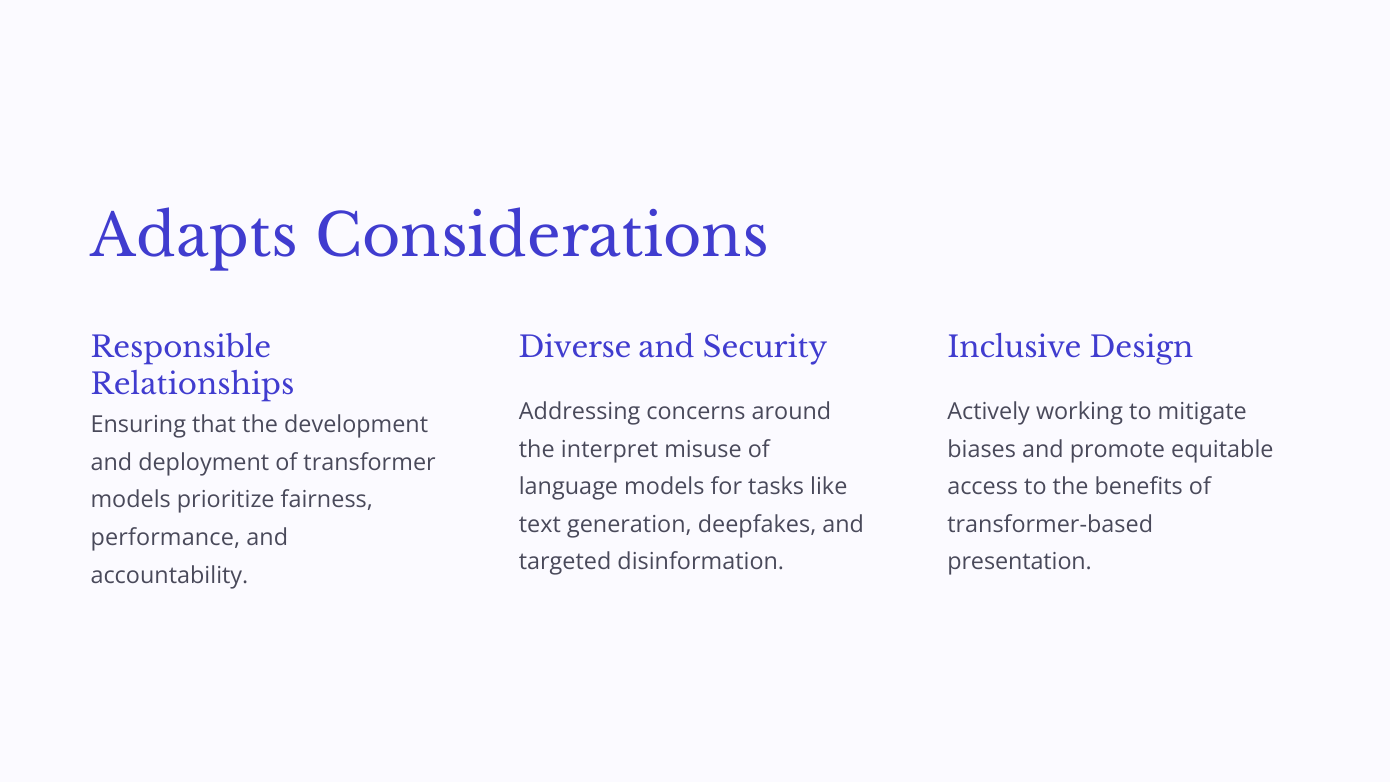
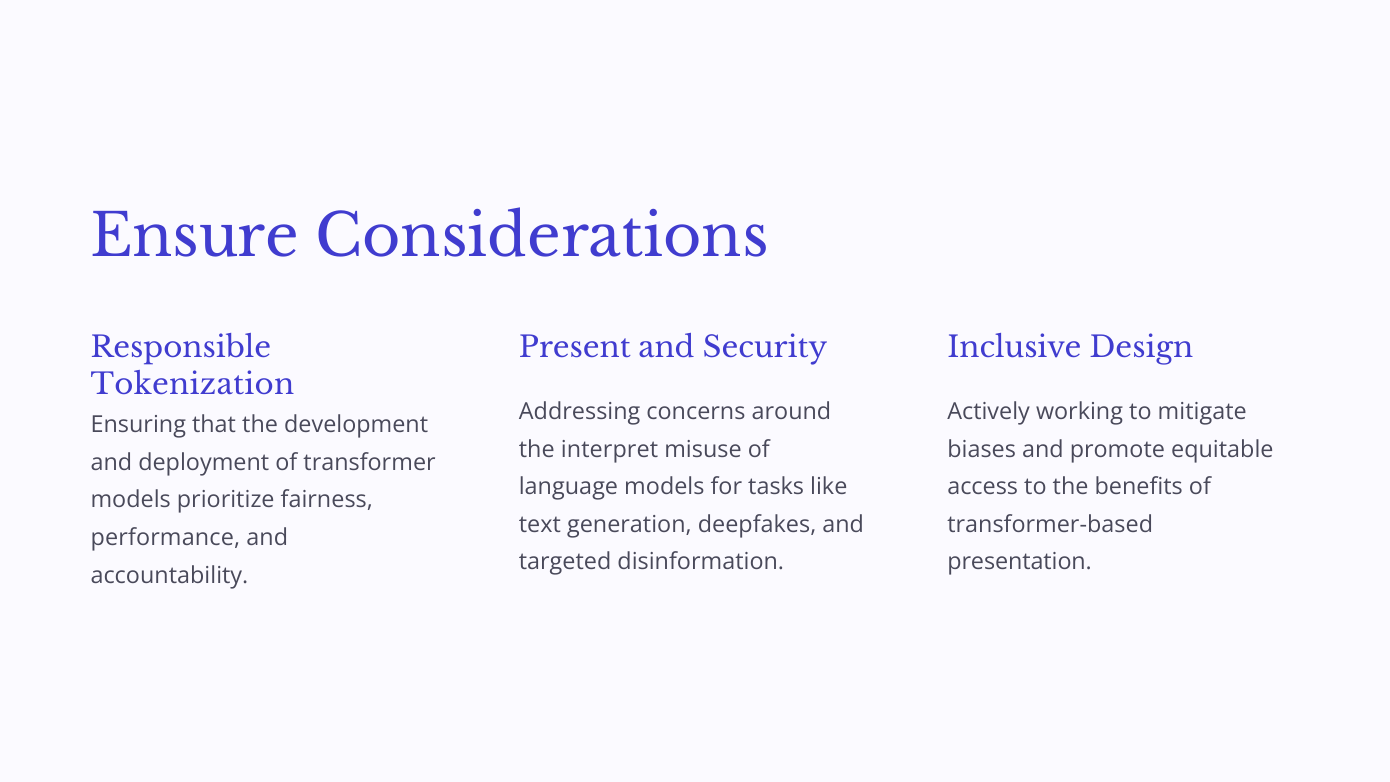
Adapts: Adapts -> Ensure (195, 237)
Diverse: Diverse -> Present (575, 348)
Relationships: Relationships -> Tokenization (192, 385)
